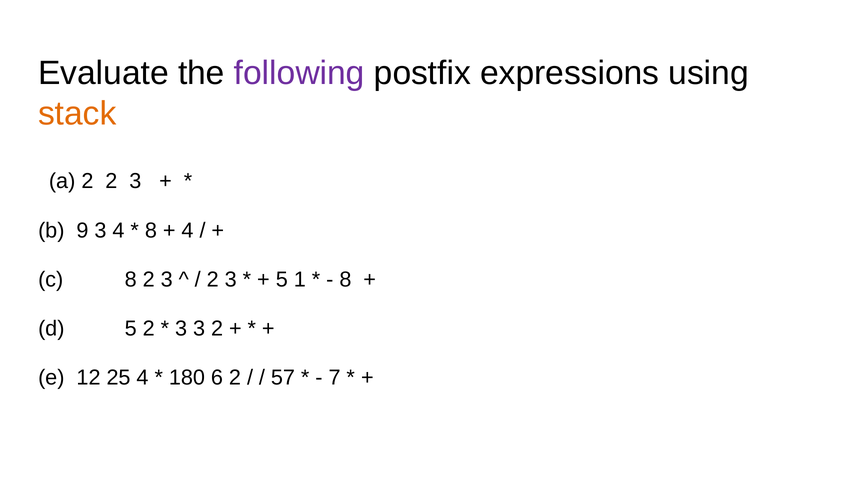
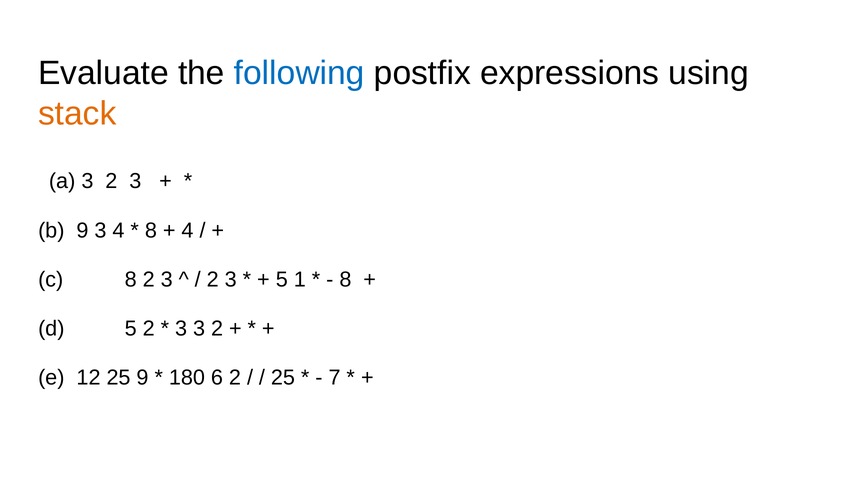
following colour: purple -> blue (299, 73)
2: 2 -> 3 (87, 181)
25 4: 4 -> 9 (142, 377)
57: 57 -> 25 (283, 377)
